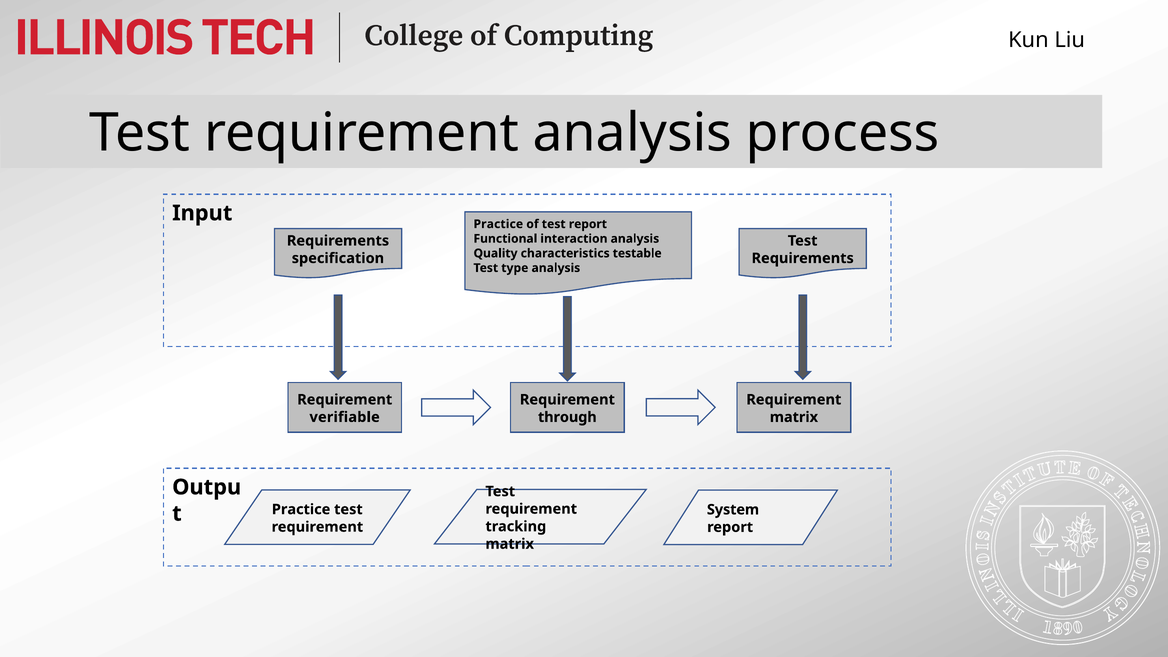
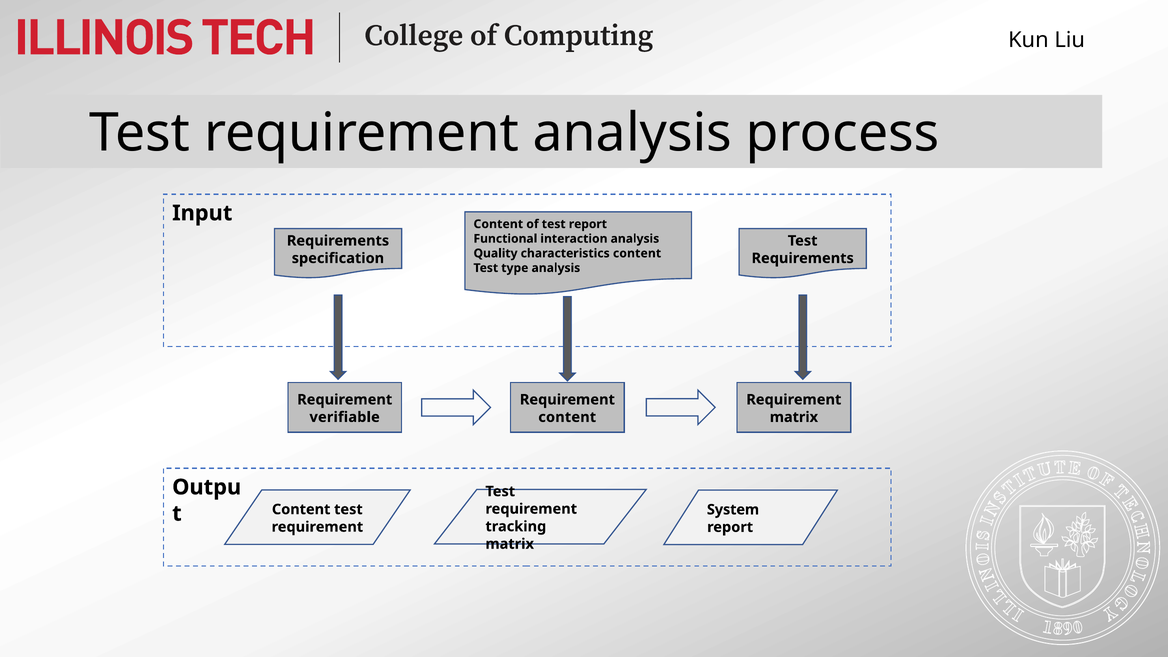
Practice: Practice -> Content (498, 224)
characteristics testable: testable -> content (637, 253)
through: through -> content (567, 417)
Practice: Practice -> Content (301, 509)
